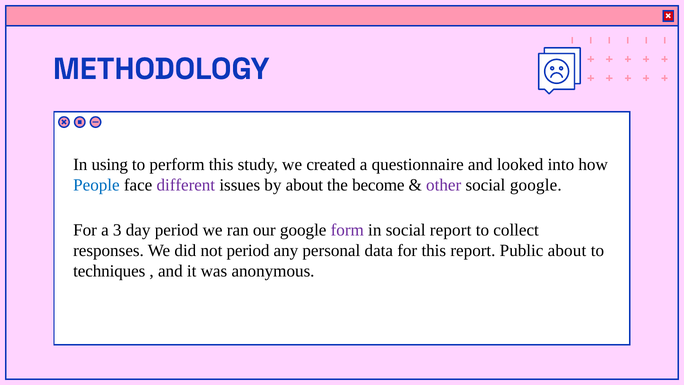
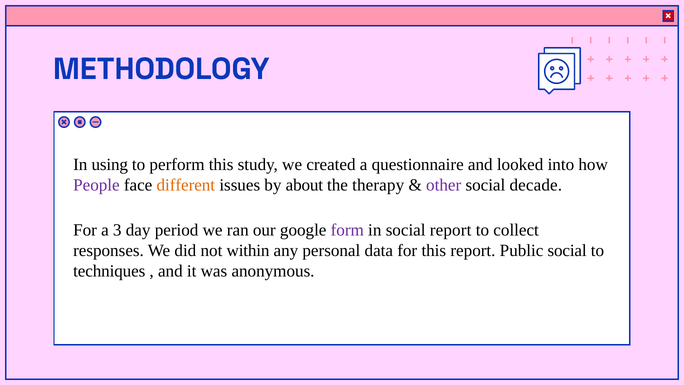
People colour: blue -> purple (96, 185)
different colour: purple -> orange (186, 185)
become: become -> therapy (378, 185)
social google: google -> decade (536, 185)
not period: period -> within (248, 250)
Public about: about -> social (567, 250)
